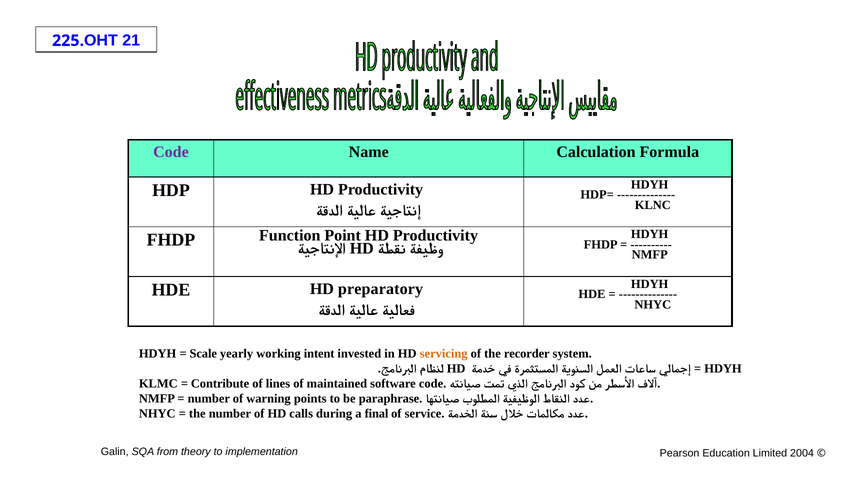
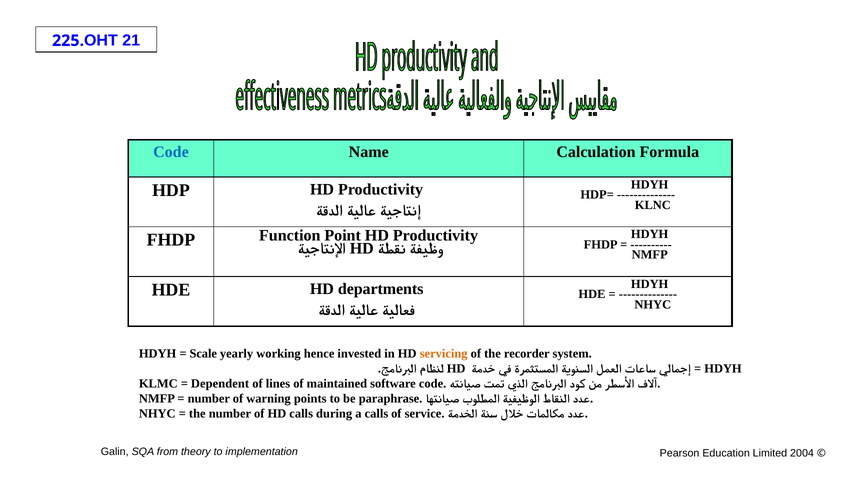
Code colour: purple -> blue (171, 152)
preparatory: preparatory -> departments (381, 289)
intent: intent -> hence (319, 354)
Contribute: Contribute -> Dependent (220, 383)
a final: final -> calls (376, 413)
